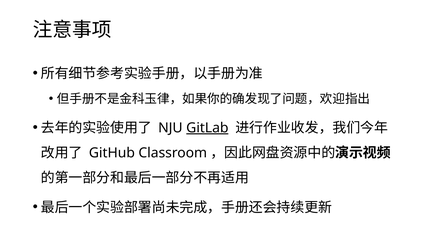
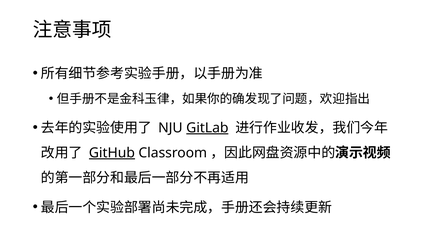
GitHub underline: none -> present (112, 153)
